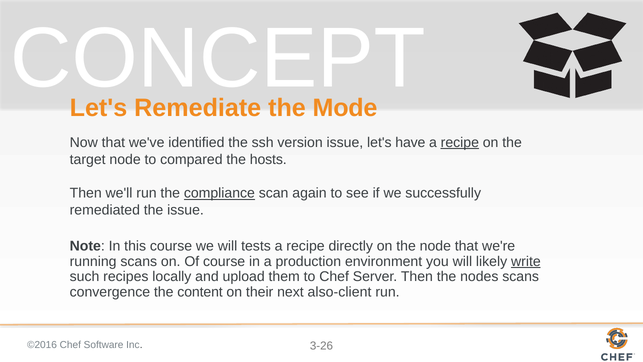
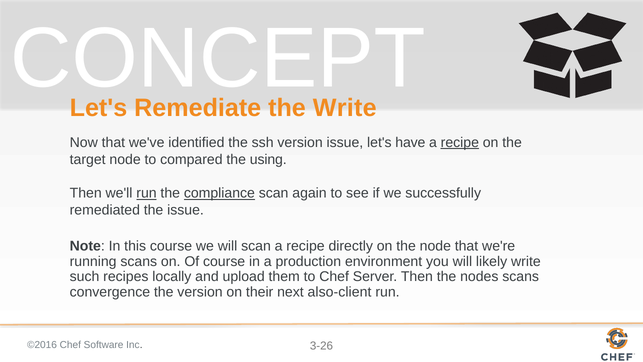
the Mode: Mode -> Write (345, 108)
hosts: hosts -> using (268, 159)
run underline: none -> present (146, 193)
will tests: tests -> scan (256, 246)
write underline: present -> none (526, 261)
the content: content -> version (200, 292)
